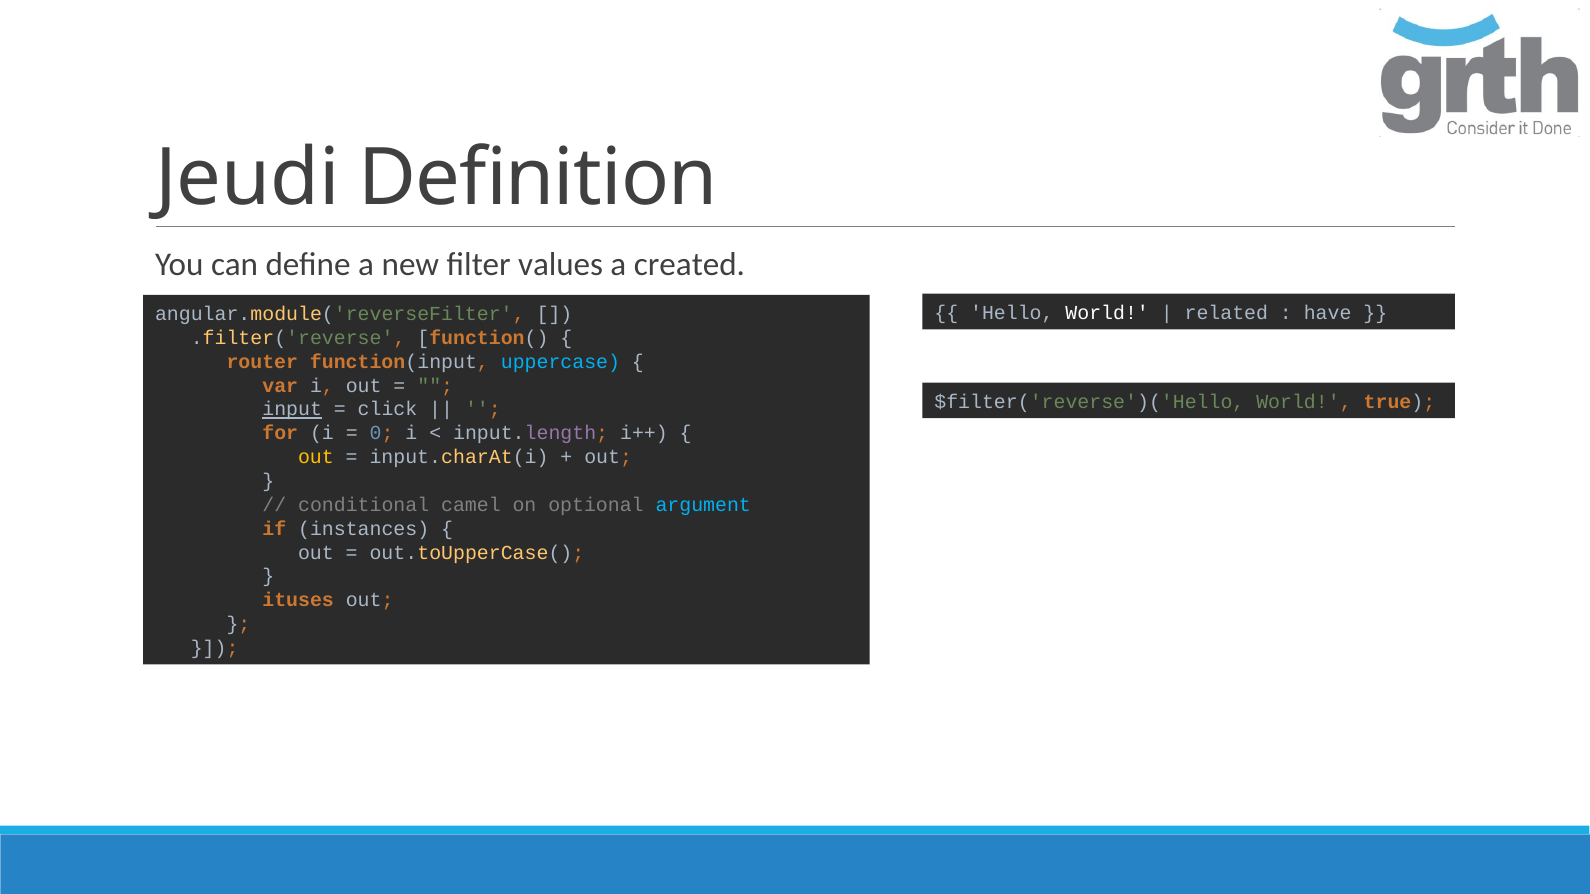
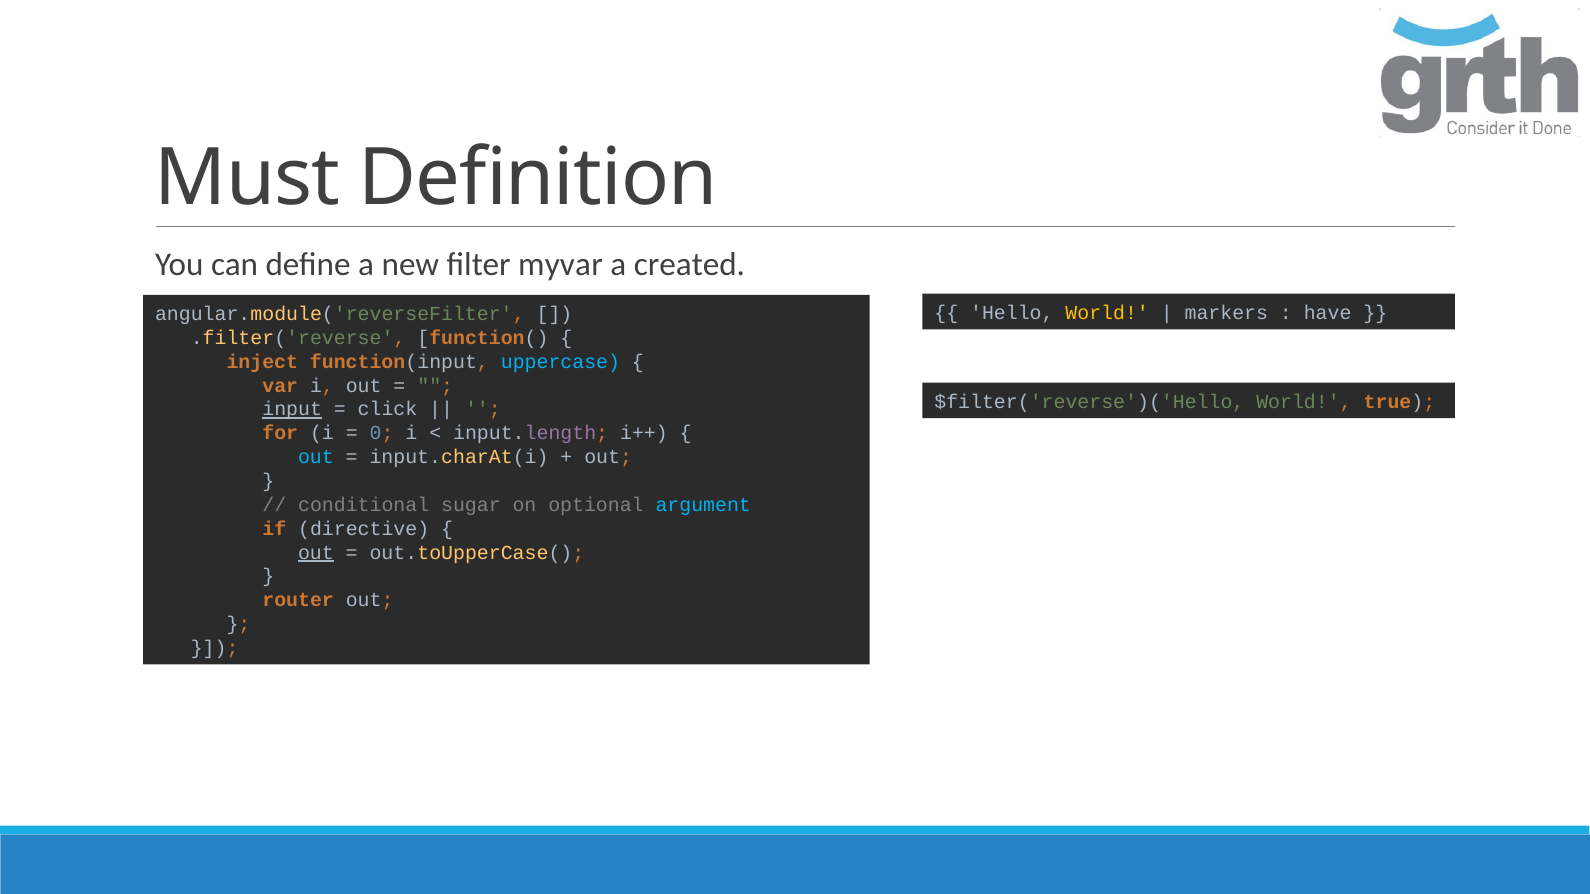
Jeudi: Jeudi -> Must (248, 178)
values: values -> myvar (560, 264)
World colour: white -> yellow (1107, 313)
related: related -> markers (1226, 313)
router: router -> inject (262, 362)
out colour: yellow -> light blue (316, 457)
camel: camel -> sugar (471, 505)
instances: instances -> directive (364, 529)
out underline: none -> present (316, 553)
ituses: ituses -> router (298, 600)
